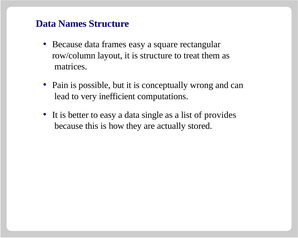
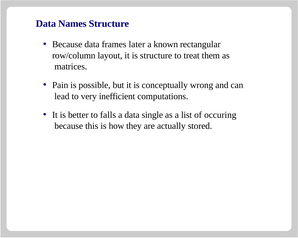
frames easy: easy -> later (137, 44)
square: square -> known (166, 44)
to easy: easy -> falls (108, 115)
provides: provides -> occuring (220, 115)
